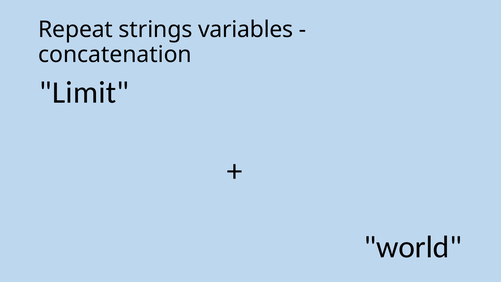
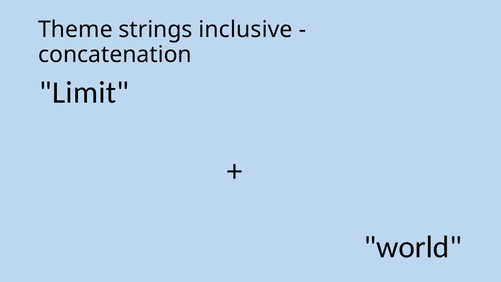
Repeat: Repeat -> Theme (75, 30)
variables: variables -> inclusive (246, 30)
